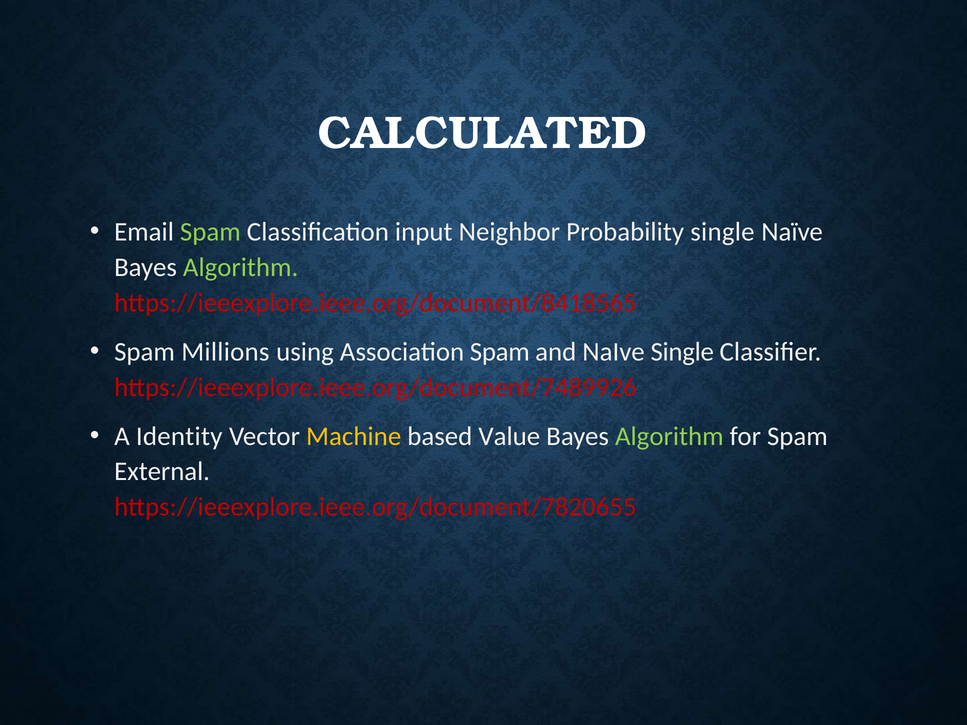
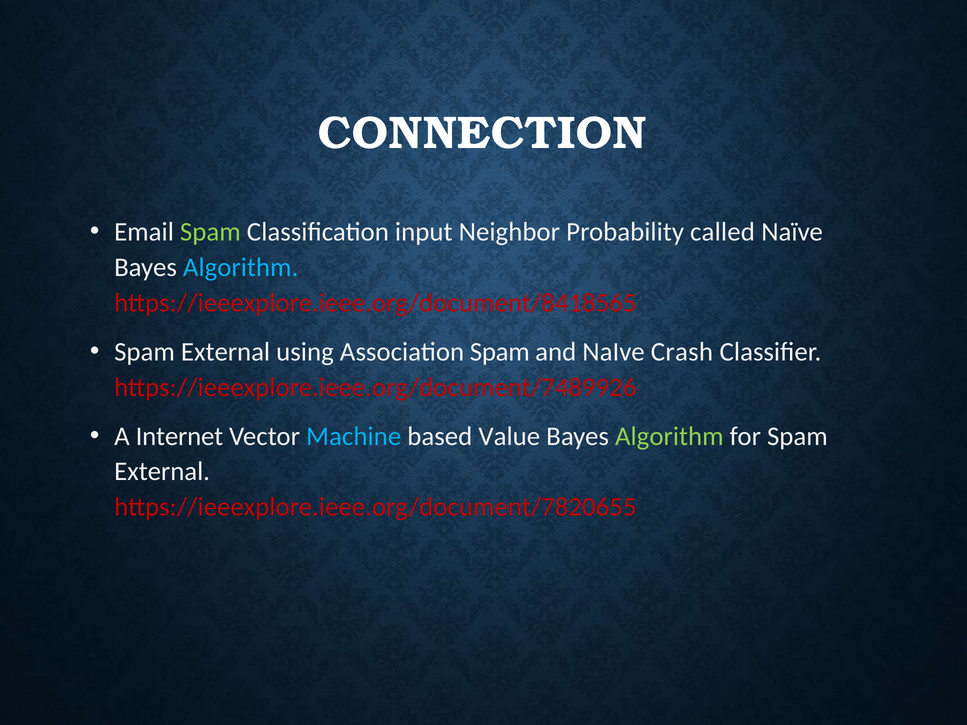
CALCULATED: CALCULATED -> CONNECTION (482, 133)
Probability single: single -> called (723, 232)
Algorithm colour: light green -> light blue (241, 267)
Millions: Millions -> External (226, 352)
NaIve Single: Single -> Crash (682, 352)
Identity: Identity -> Internet (179, 436)
Machine colour: yellow -> light blue (354, 436)
